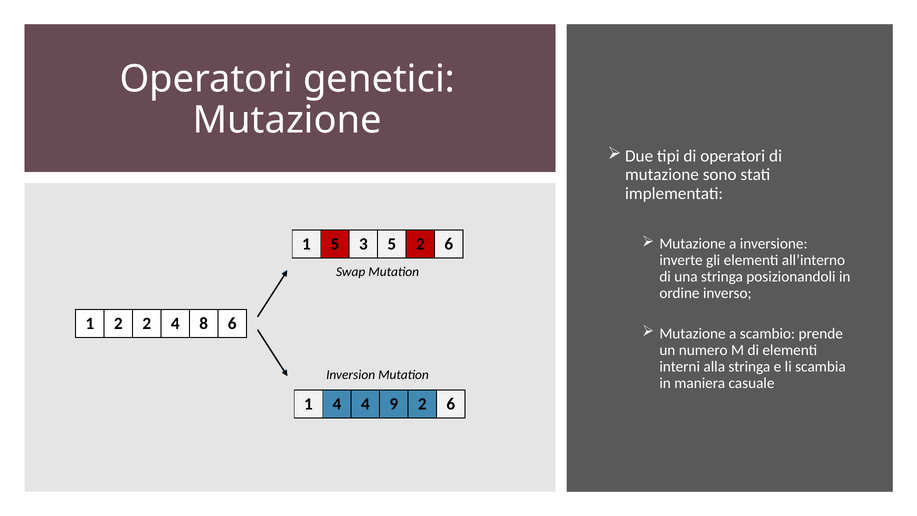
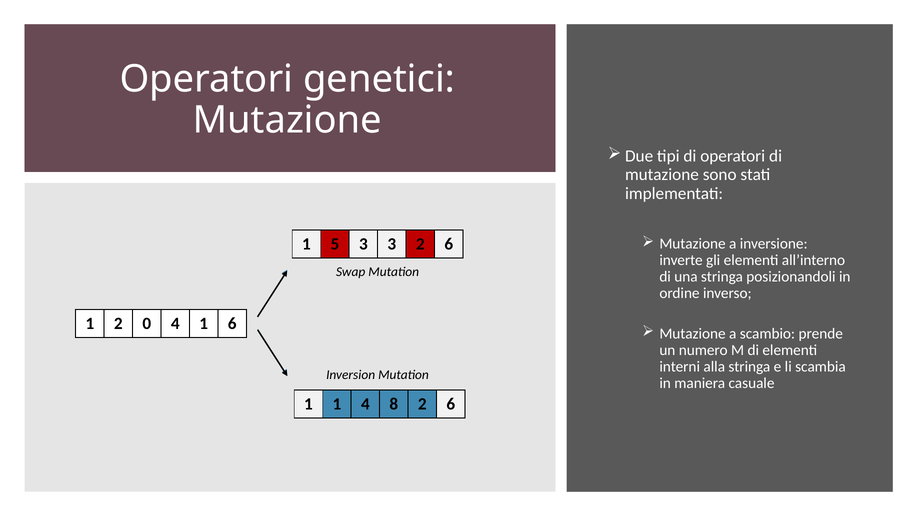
3 5: 5 -> 3 (392, 244)
2 2: 2 -> 0 (147, 323)
4 8: 8 -> 1 (204, 323)
1 4: 4 -> 1 (337, 404)
9: 9 -> 8 (394, 404)
